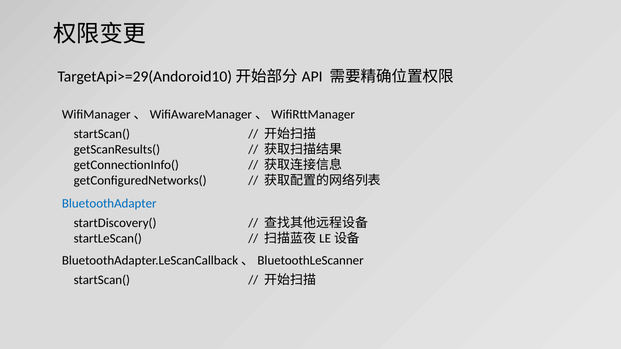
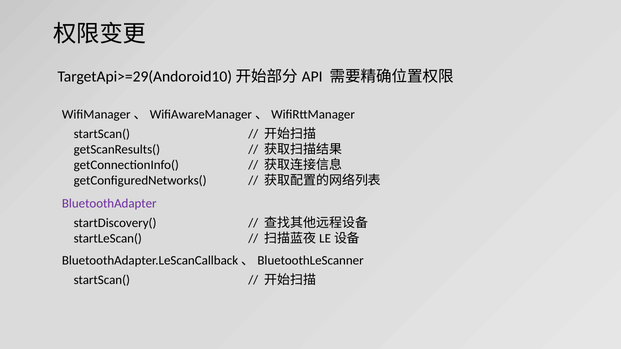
BluetoothAdapter colour: blue -> purple (109, 204)
